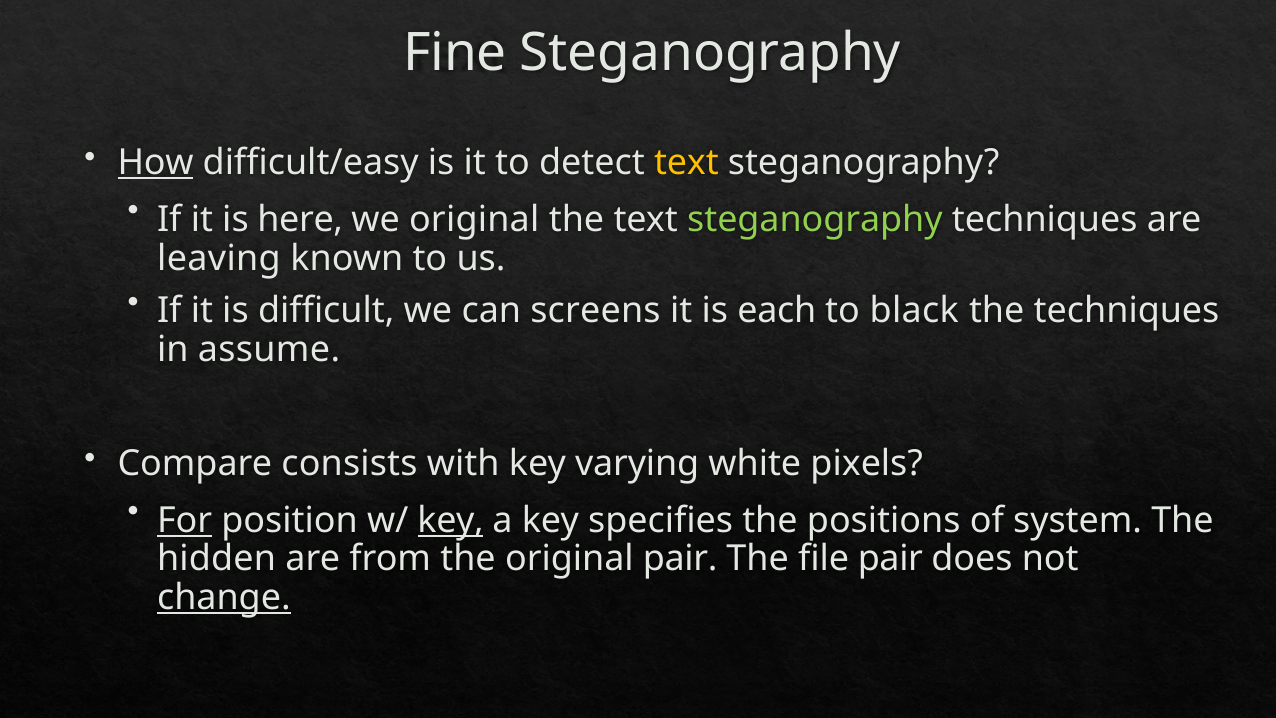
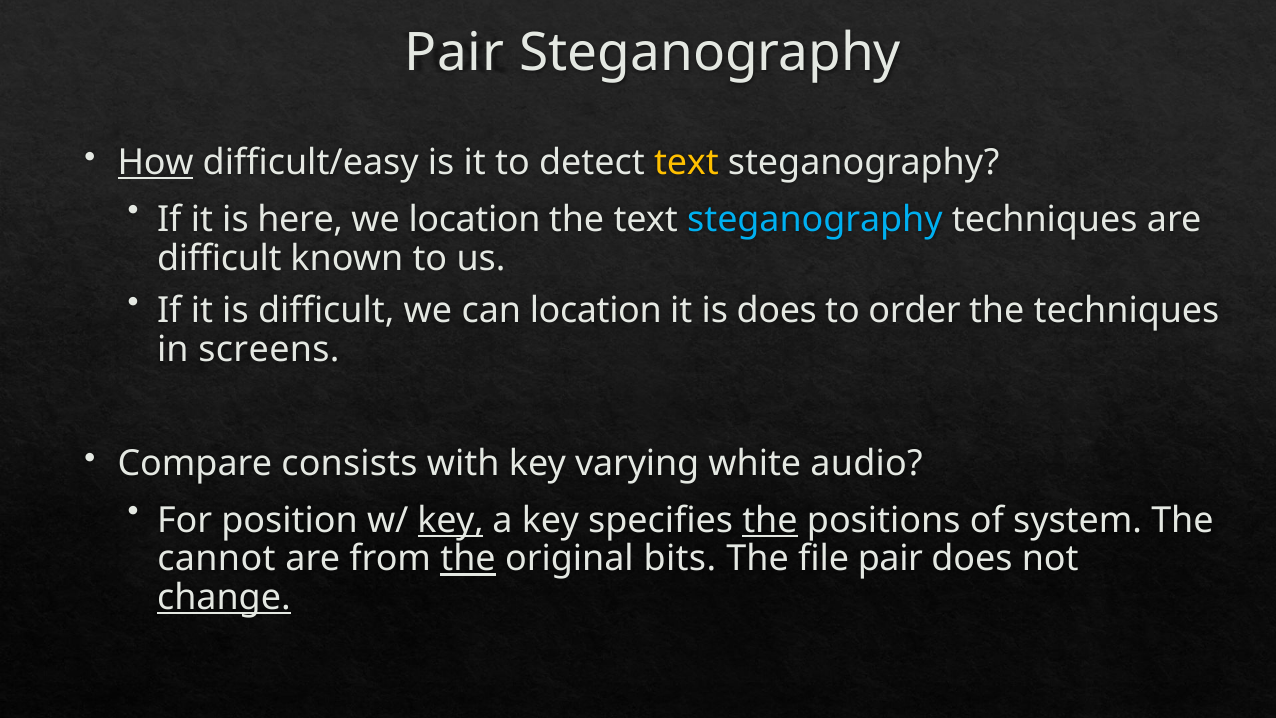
Fine: Fine -> Pair (455, 53)
we original: original -> location (474, 219)
steganography colour: light green -> light blue (815, 219)
leaving: leaving -> difficult (219, 258)
can screens: screens -> location (596, 311)
is each: each -> does (777, 311)
black: black -> order (915, 311)
assume: assume -> screens (269, 350)
pixels: pixels -> audio (867, 463)
For underline: present -> none (185, 520)
the underline: none -> present (770, 520)
hidden: hidden -> cannot (216, 559)
the underline: none -> present (468, 559)
original pair: pair -> bits (680, 559)
